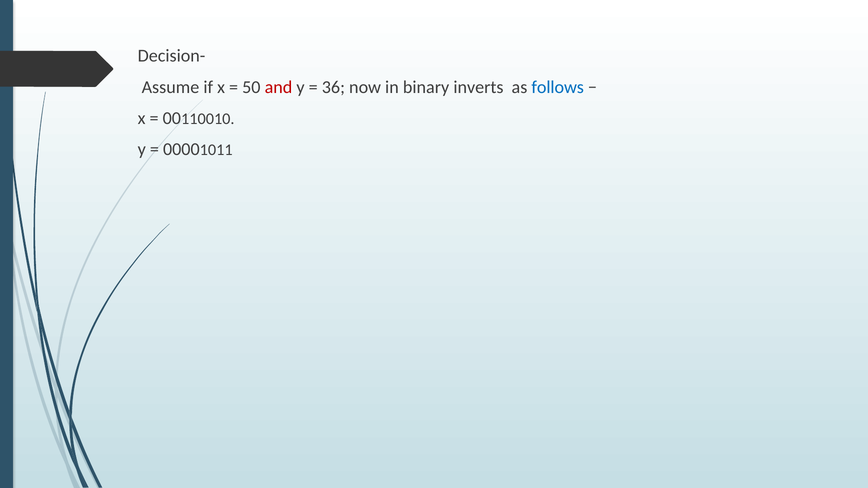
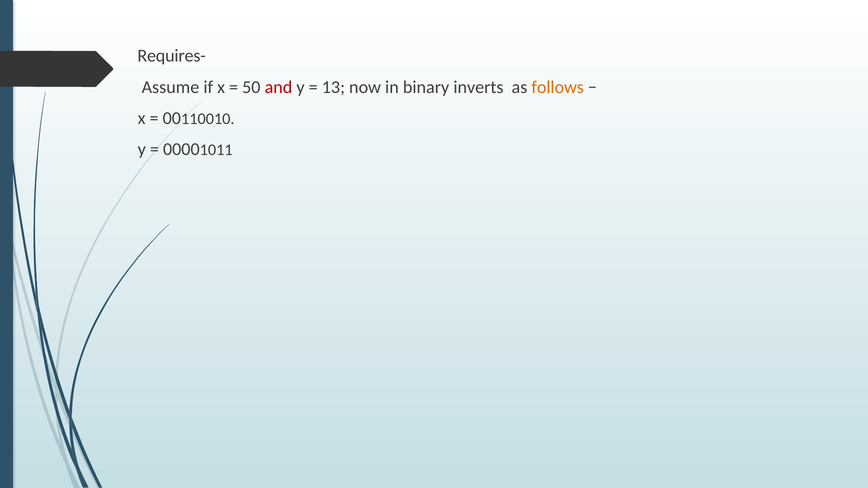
Decision-: Decision- -> Requires- (172, 56)
36: 36 -> 13 (333, 87)
follows colour: blue -> orange (558, 87)
